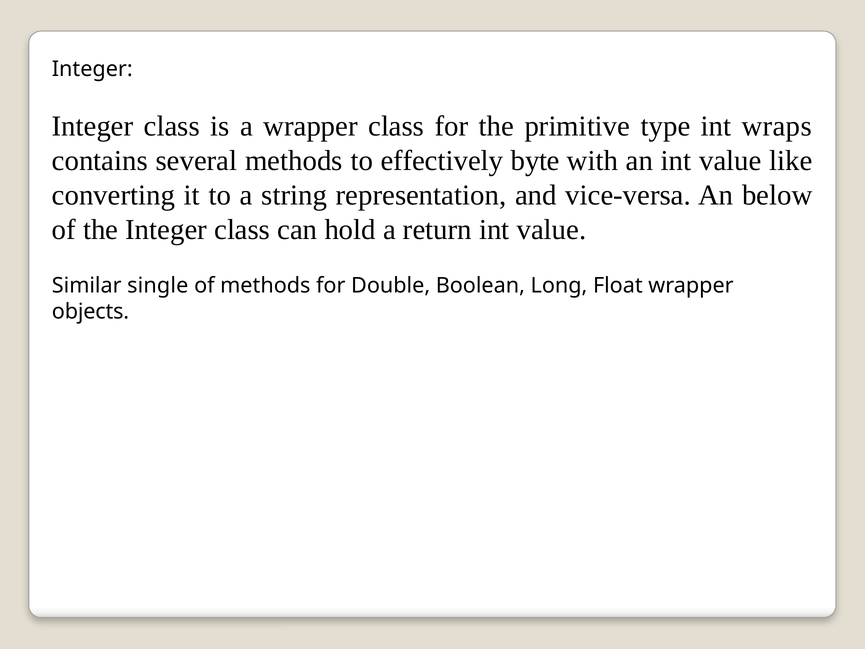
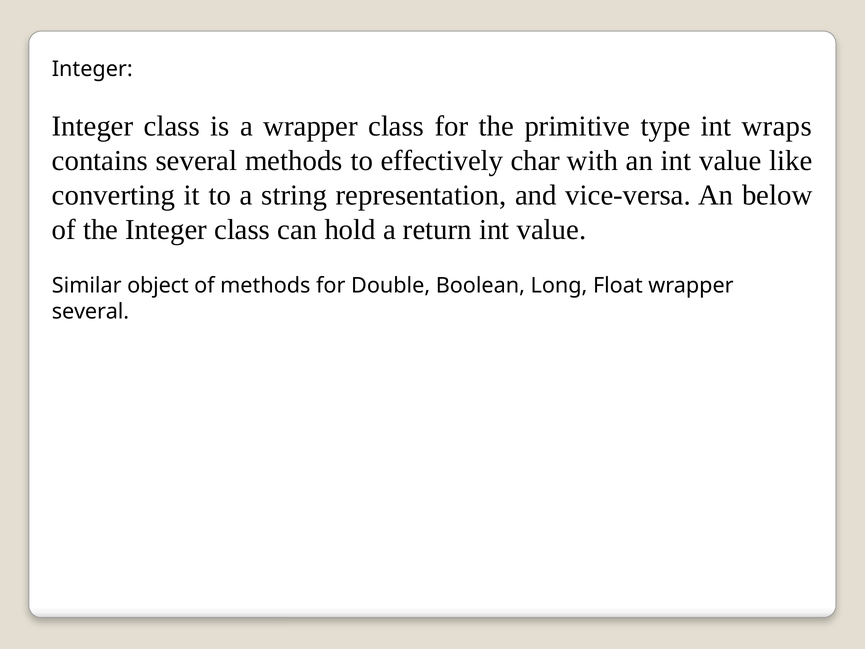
byte: byte -> char (535, 161)
single: single -> object (158, 285)
objects: objects -> several (90, 311)
